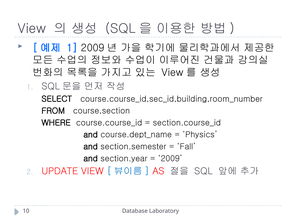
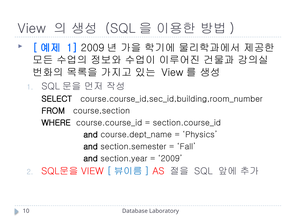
UPDATE: UPDATE -> SQL문을 (60, 171)
